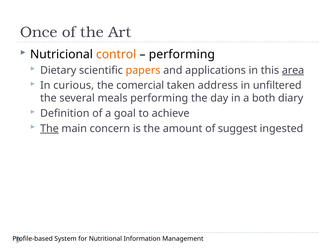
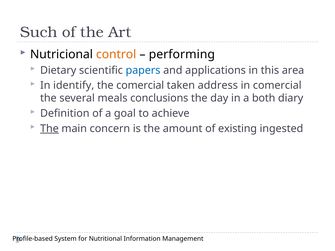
Once: Once -> Such (39, 32)
papers colour: orange -> blue (143, 70)
area underline: present -> none (293, 70)
curious: curious -> identify (74, 85)
in unfiltered: unfiltered -> comercial (277, 85)
meals performing: performing -> conclusions (159, 98)
suggest: suggest -> existing (238, 129)
